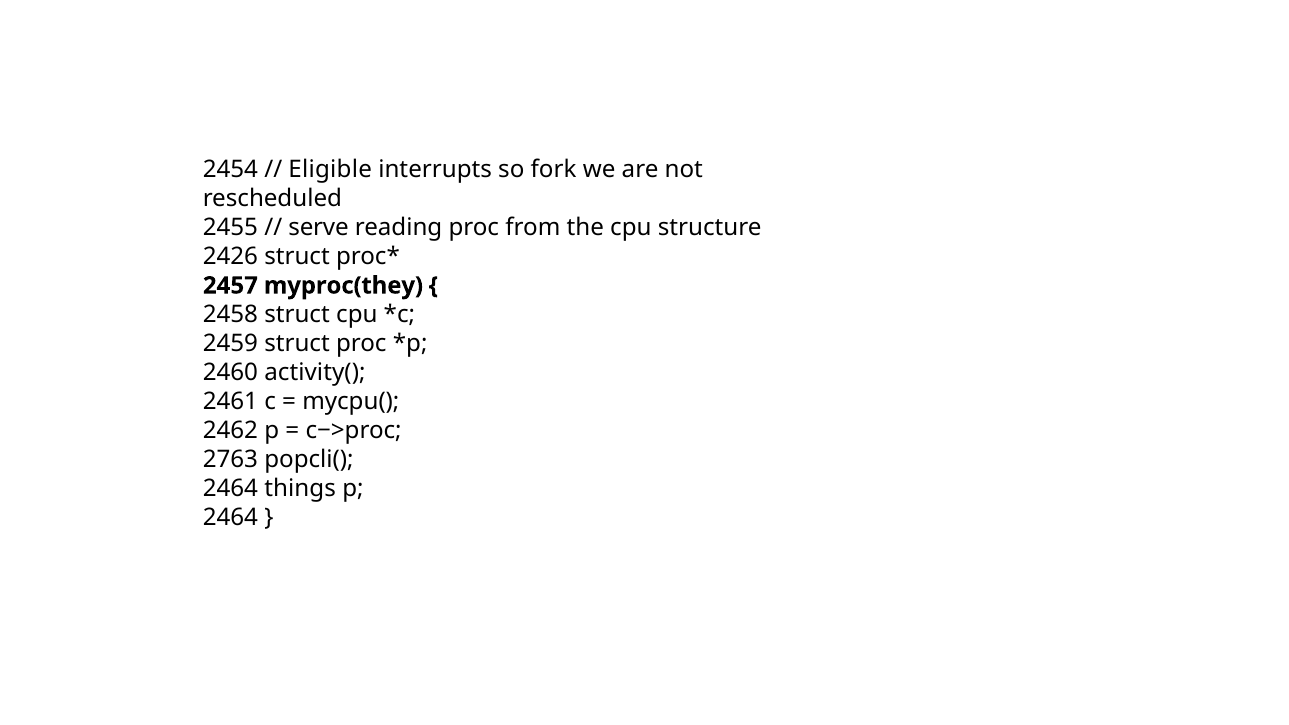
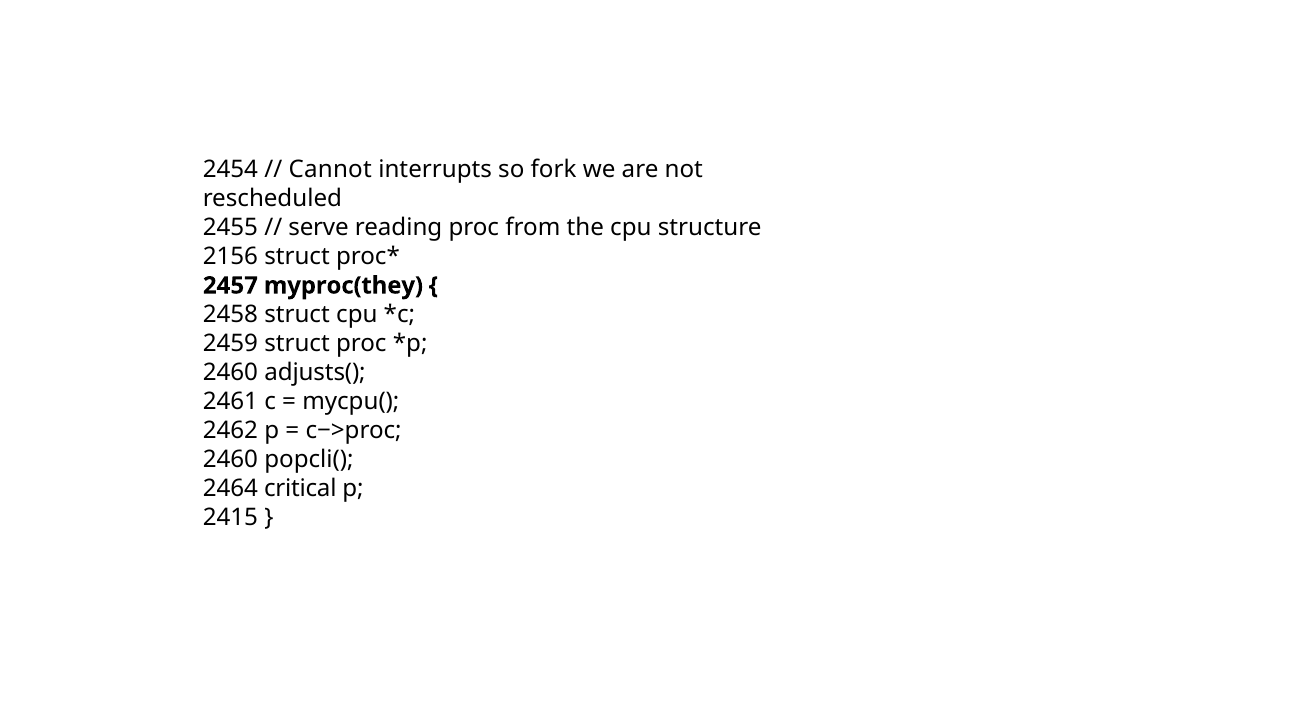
Eligible: Eligible -> Cannot (330, 170)
2426: 2426 -> 2156 (230, 257)
activity(: activity( -> adjusts( (315, 373)
2763: 2763 -> 2460 (230, 460)
things: things -> critical (300, 489)
2464: 2464 -> 2415 (230, 518)
